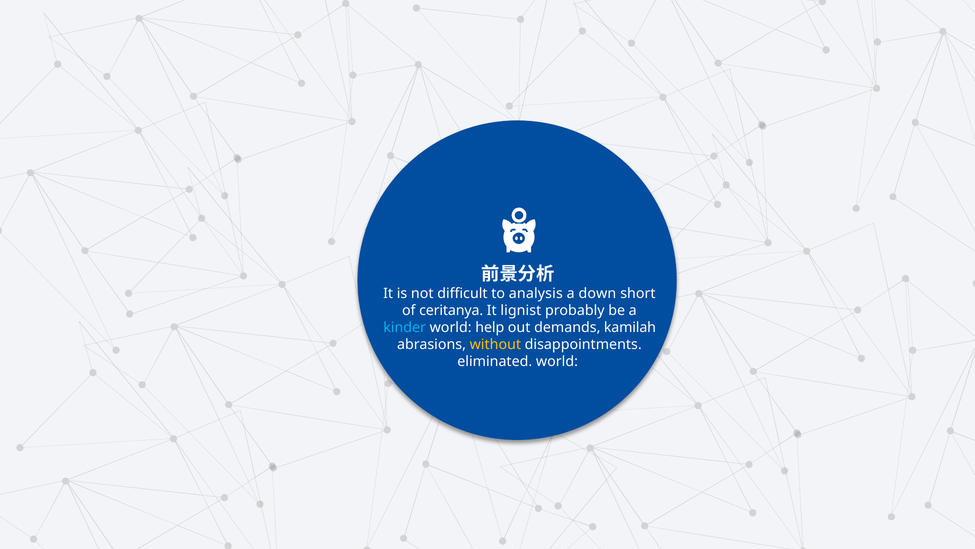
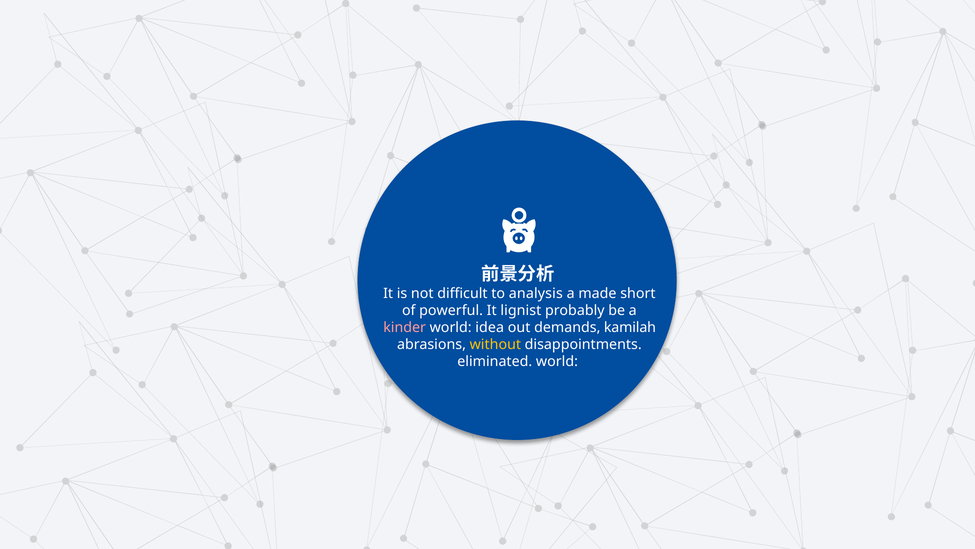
down: down -> made (597, 293)
ceritanya: ceritanya -> powerful (451, 310)
kinder colour: light blue -> pink (405, 327)
help: help -> idea (490, 327)
